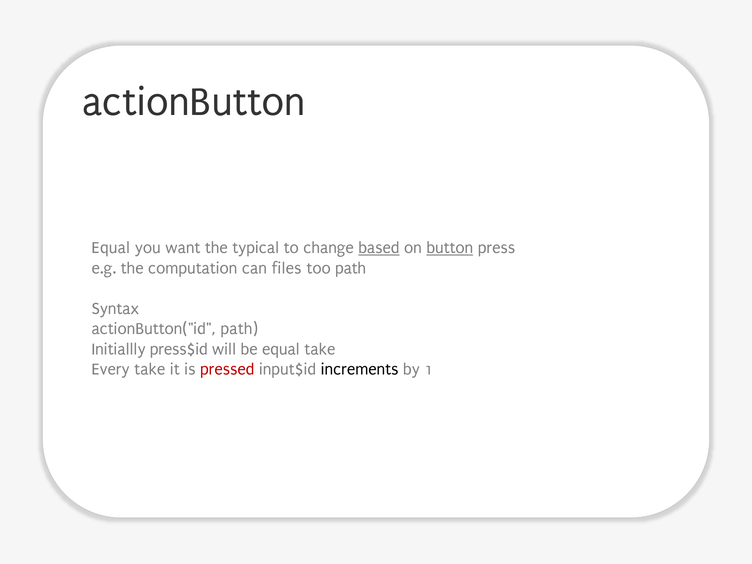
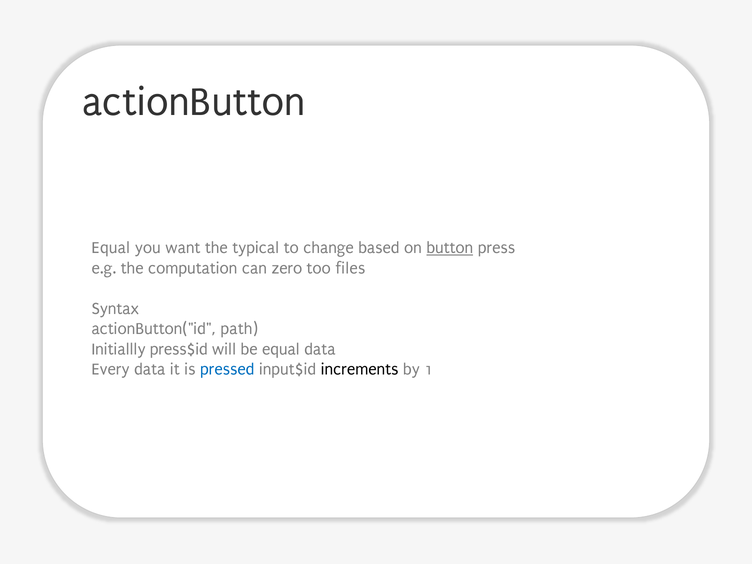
based underline: present -> none (379, 248)
files: files -> zero (287, 268)
too path: path -> files (350, 268)
equal take: take -> data (320, 349)
Every take: take -> data (150, 369)
pressed colour: red -> blue (227, 369)
